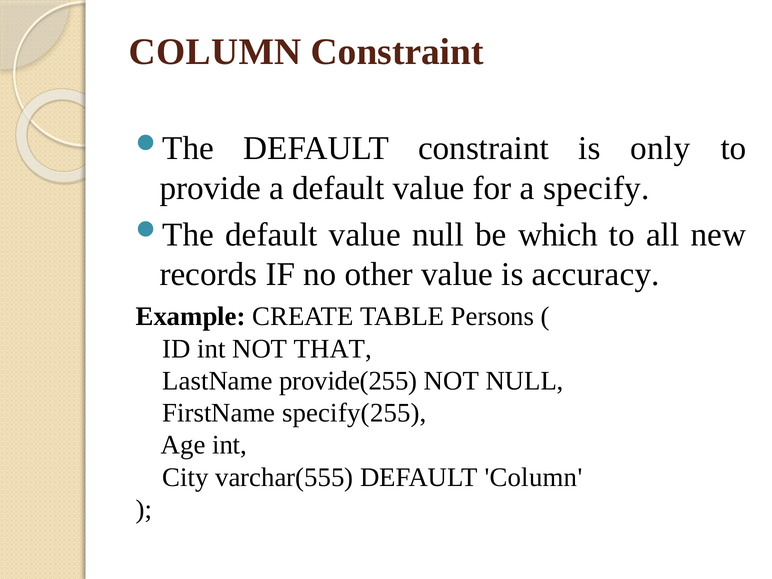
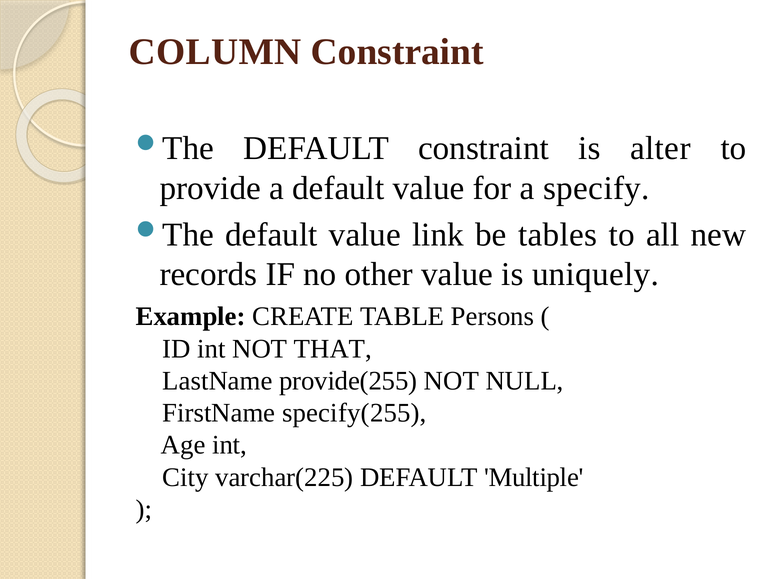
only: only -> alter (660, 148)
value null: null -> link (438, 235)
which: which -> tables (558, 235)
accuracy: accuracy -> uniquely (596, 274)
varchar(555: varchar(555 -> varchar(225 (284, 477)
DEFAULT Column: Column -> Multiple (534, 477)
